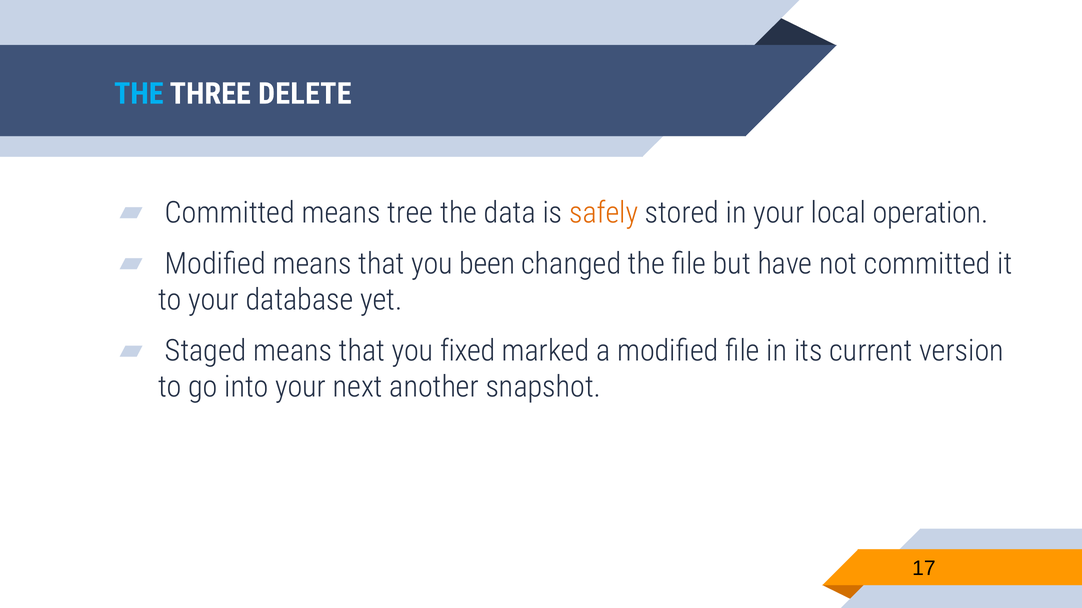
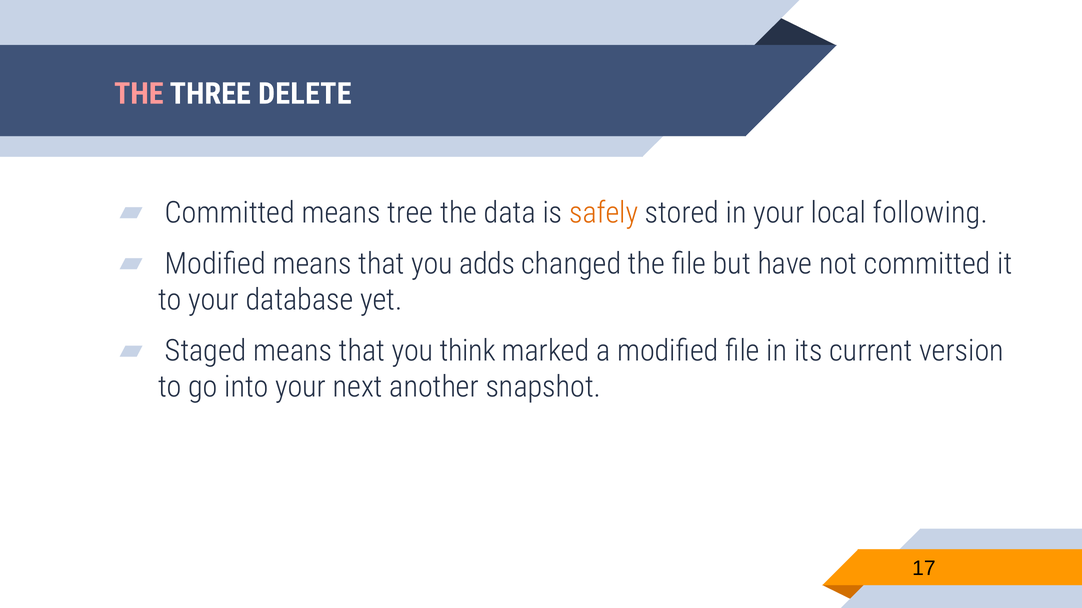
THE colour: light blue -> pink (139, 94)
operation: operation -> following (930, 213)
been: been -> adds (487, 264)
fixed: fixed -> think (468, 351)
